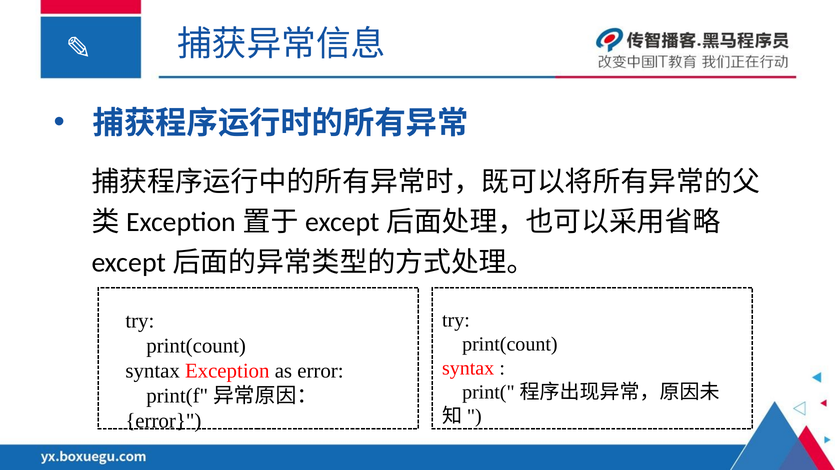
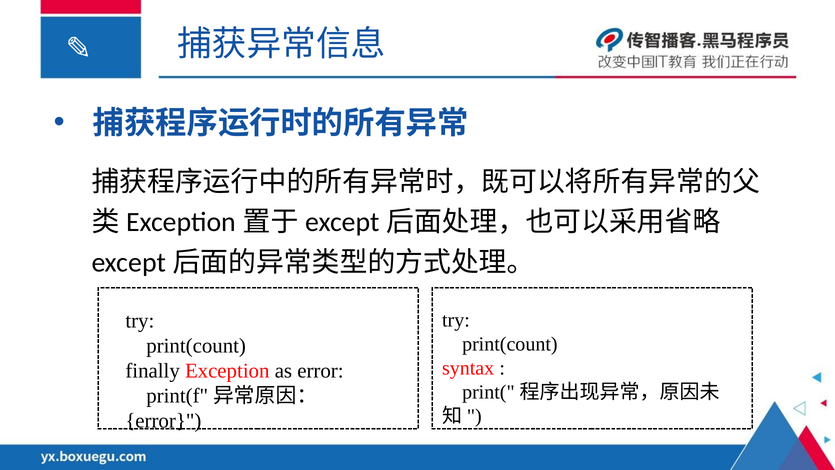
syntax: syntax -> finally (153, 371)
